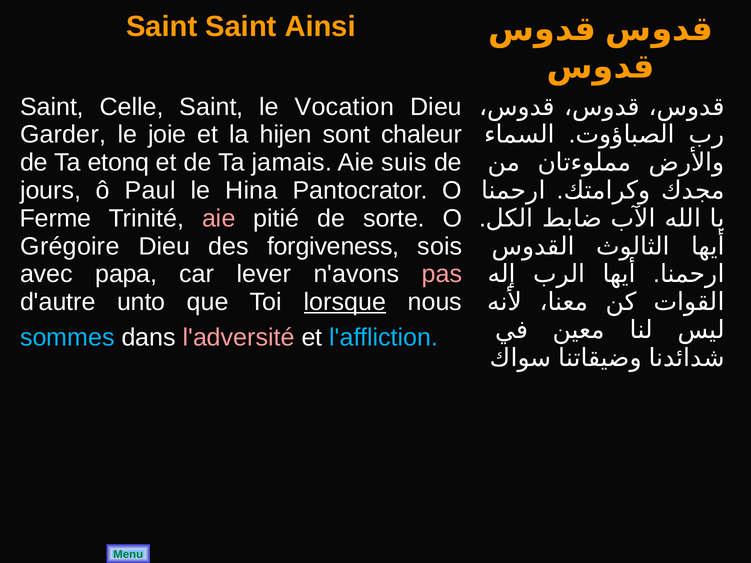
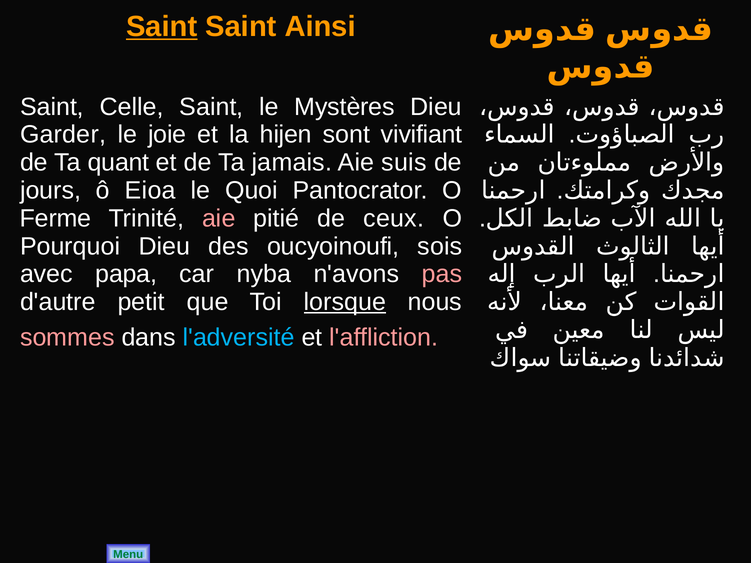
Saint underline: none -> present (162, 27)
Vocation: Vocation -> Mystères (345, 107)
chaleur: chaleur -> vivifiant (422, 135)
etonq: etonq -> quant (119, 163)
Paul: Paul -> Eioa (150, 191)
Hina: Hina -> Quoi (252, 191)
sorte: sorte -> ceux (394, 218)
Grégoire: Grégoire -> Pourquoi (70, 246)
forgiveness: forgiveness -> oucyoinoufi (333, 246)
lever: lever -> nyba (264, 274)
unto: unto -> petit (141, 302)
sommes colour: light blue -> pink (67, 338)
l'adversité colour: pink -> light blue (239, 338)
l'affliction colour: light blue -> pink (384, 338)
